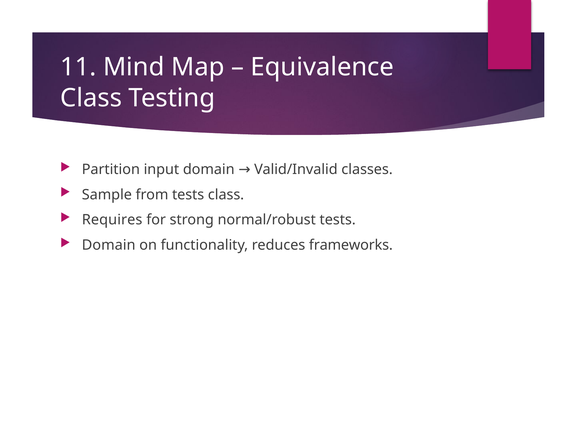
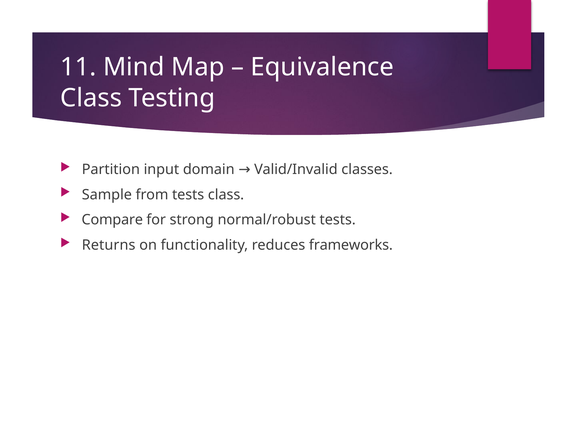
Requires: Requires -> Compare (112, 220)
Domain: Domain -> Returns (109, 245)
